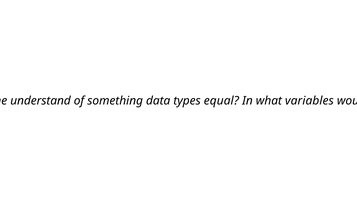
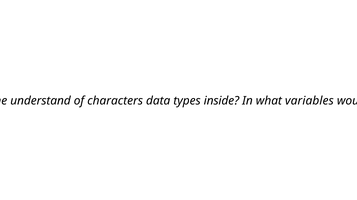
something: something -> characters (115, 101)
equal: equal -> inside (221, 101)
